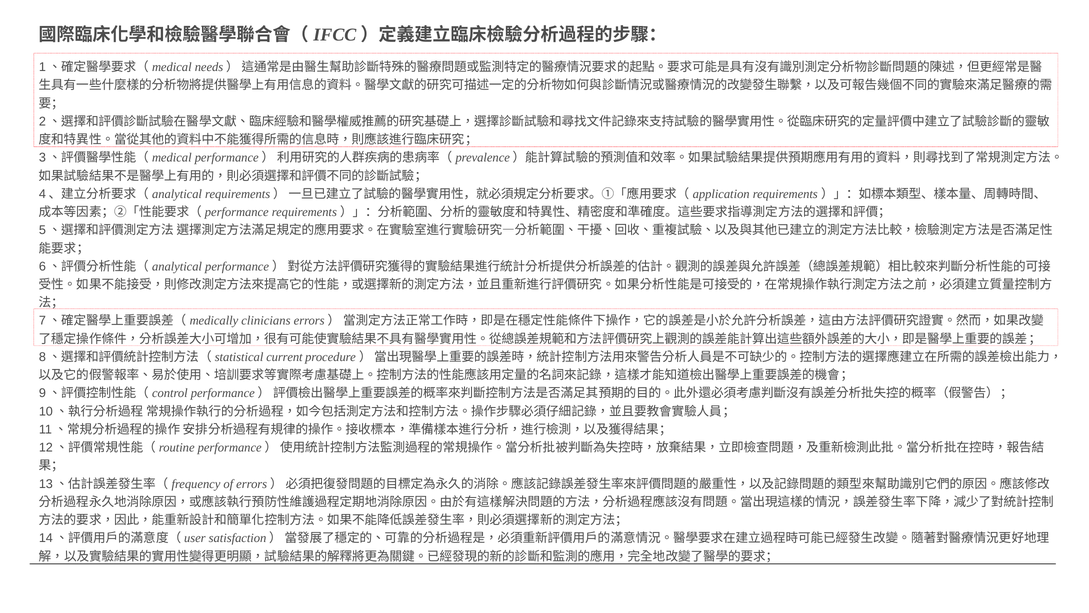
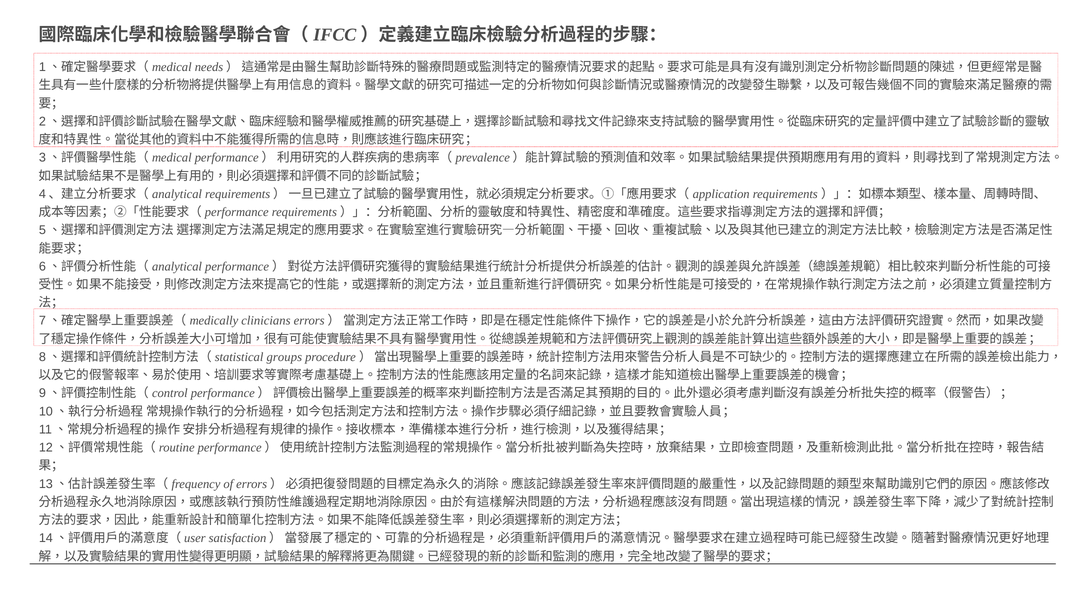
current: current -> groups (284, 357)
